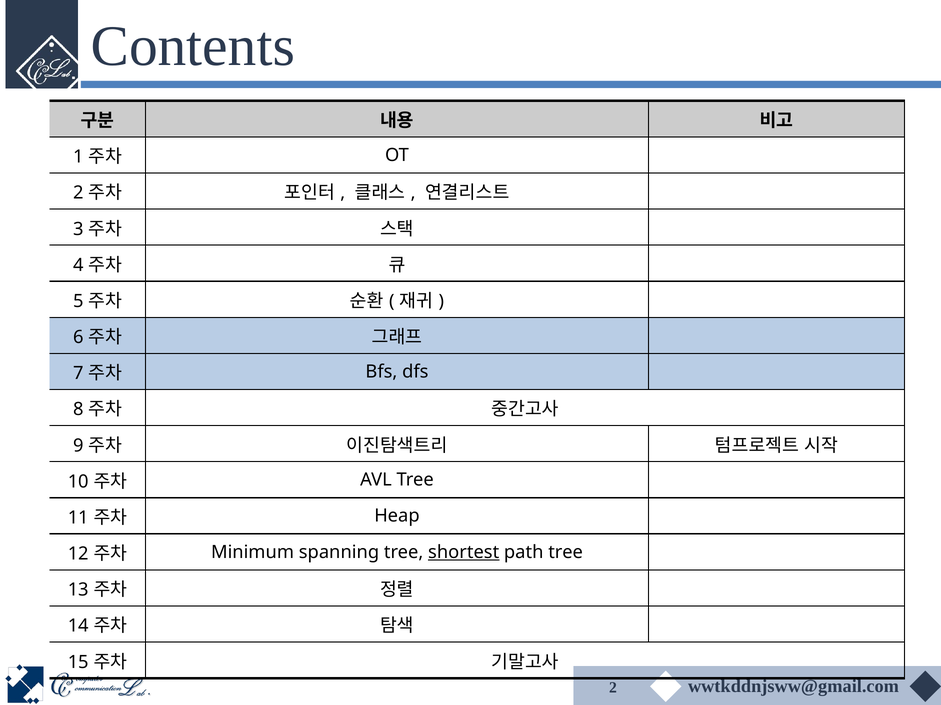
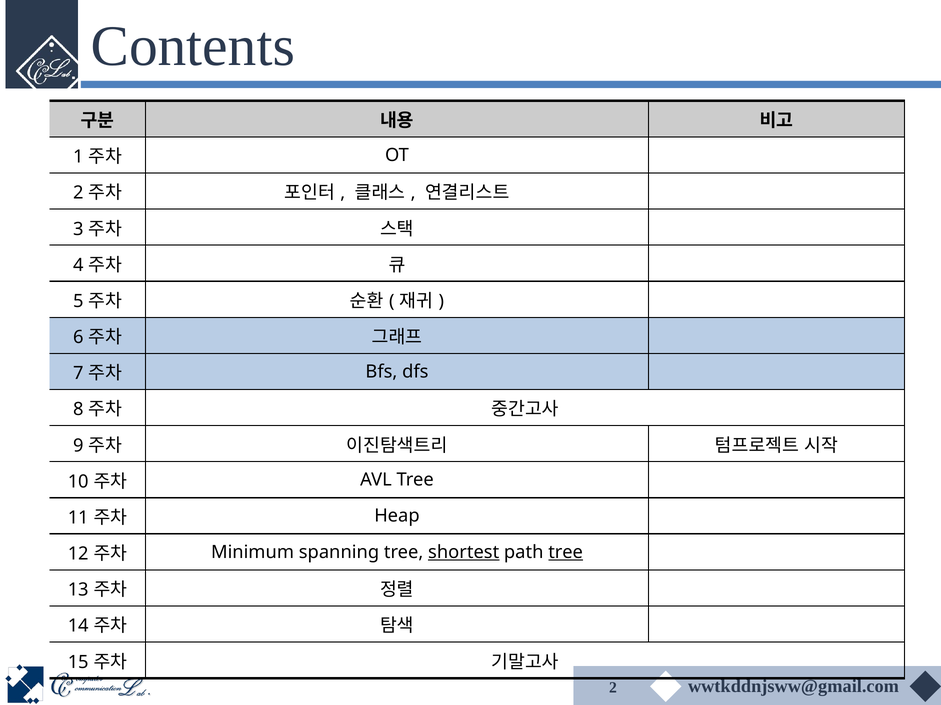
tree underline: none -> present (566, 553)
